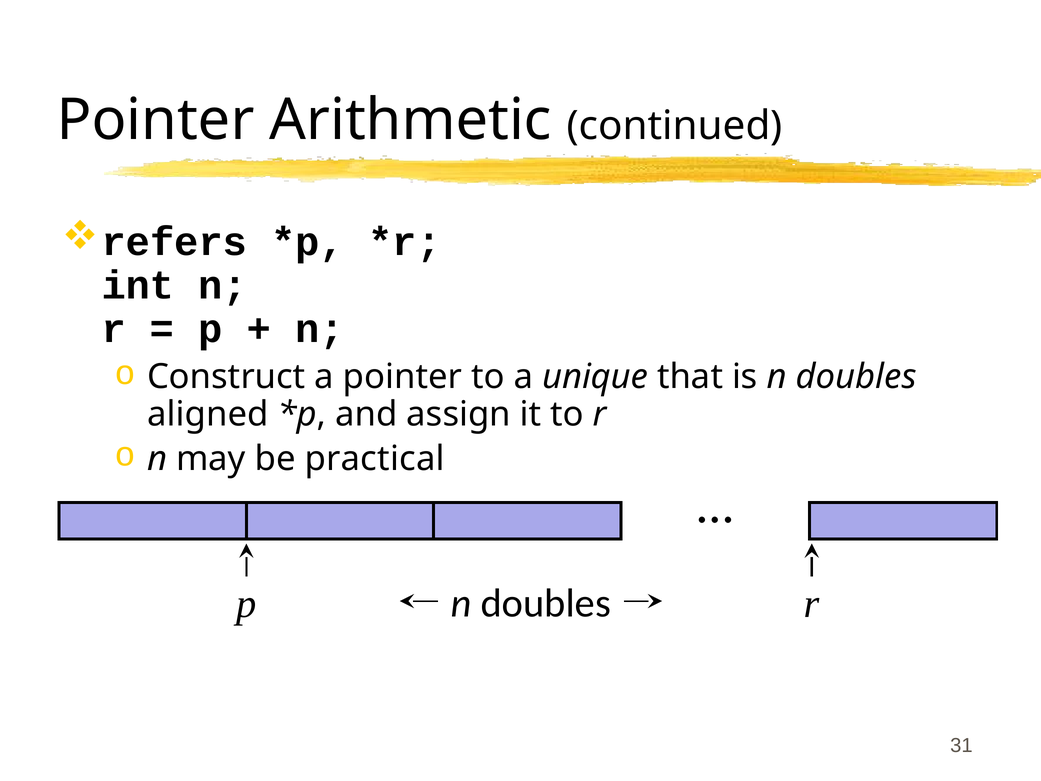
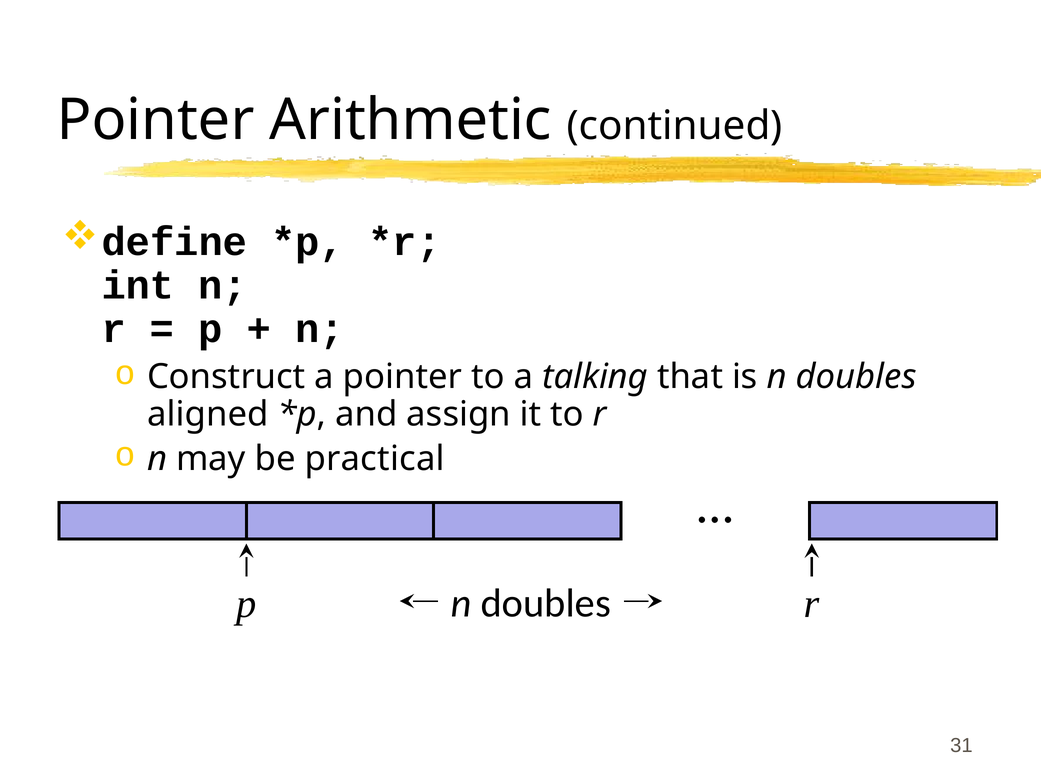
refers: refers -> define (174, 242)
unique: unique -> talking (595, 377)
